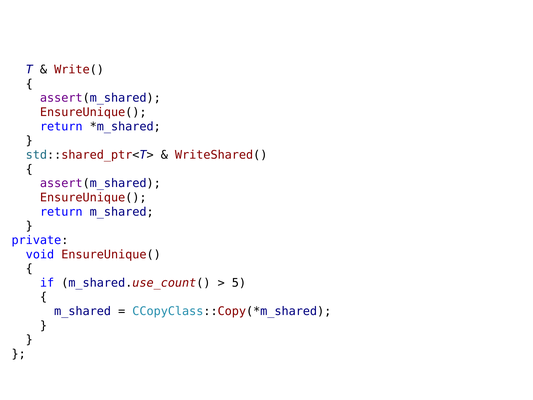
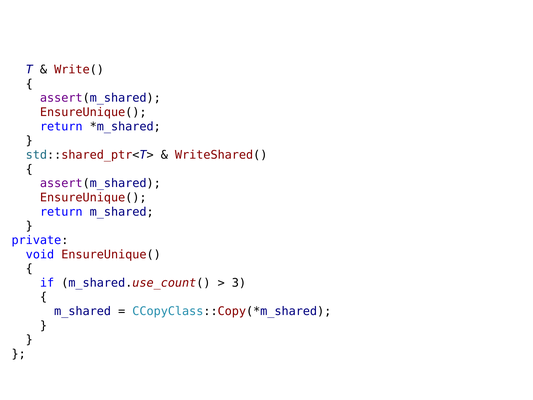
5: 5 -> 3 (239, 283)
